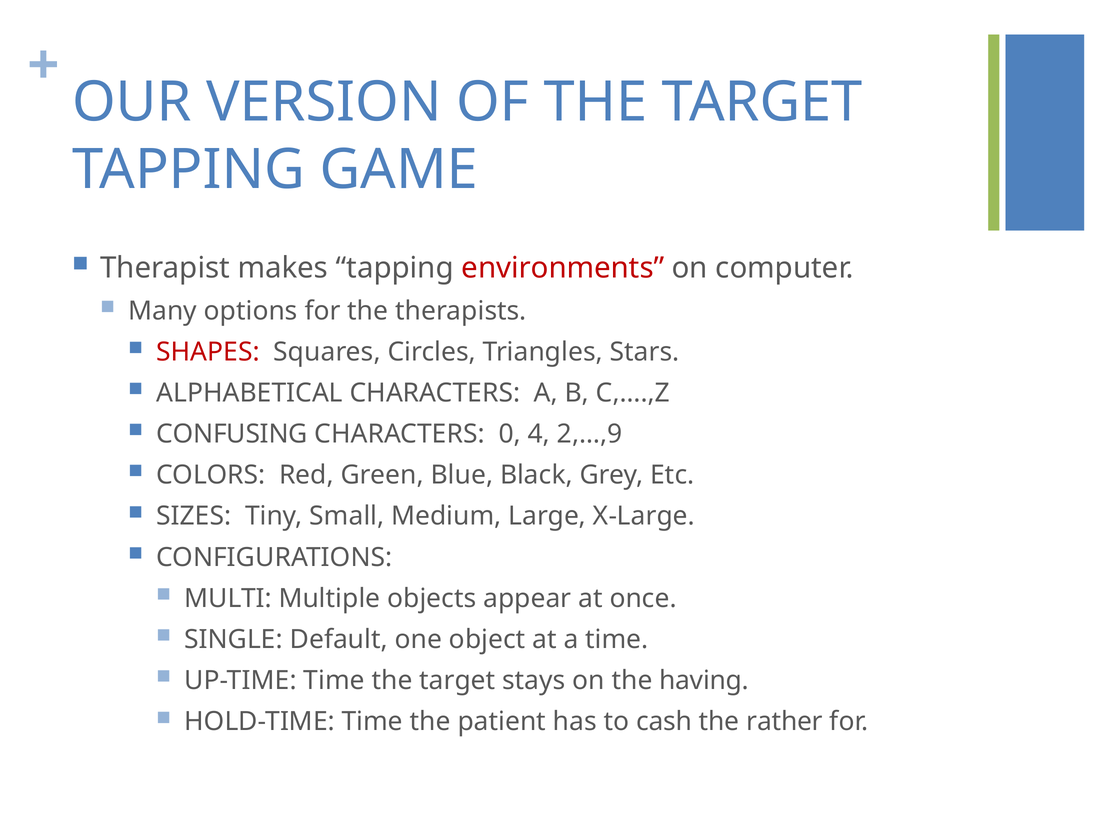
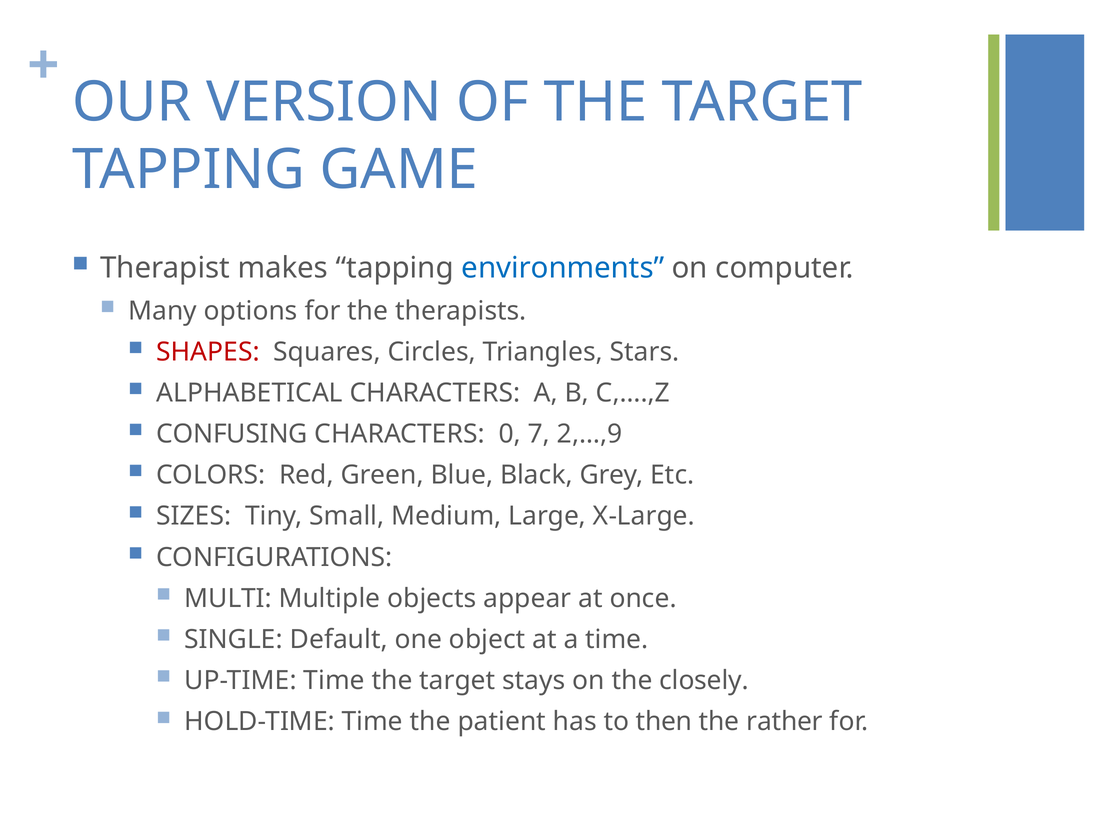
environments colour: red -> blue (563, 268)
4: 4 -> 7 (539, 434)
having: having -> closely (704, 681)
cash: cash -> then (664, 722)
